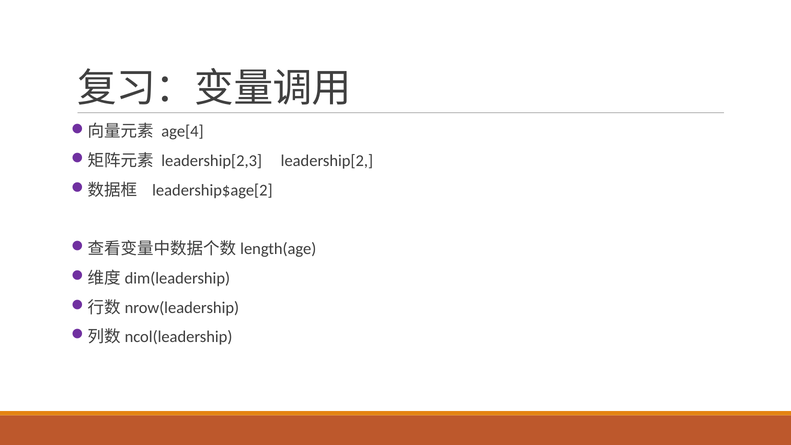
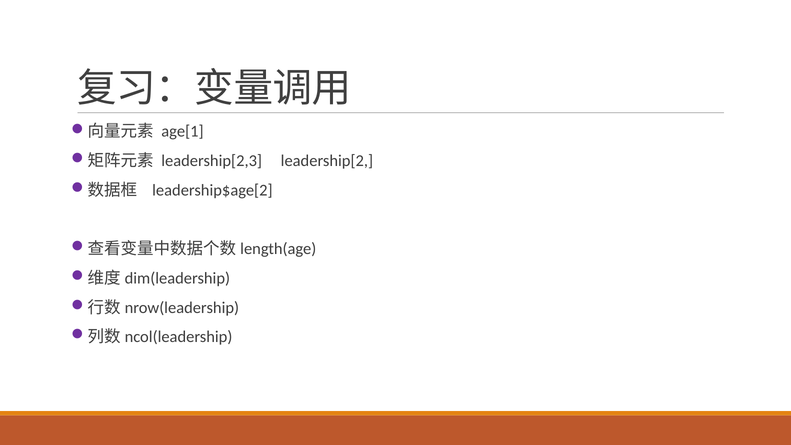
age[4: age[4 -> age[1 (182, 132)
